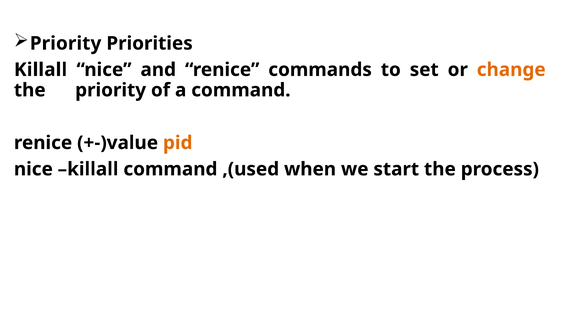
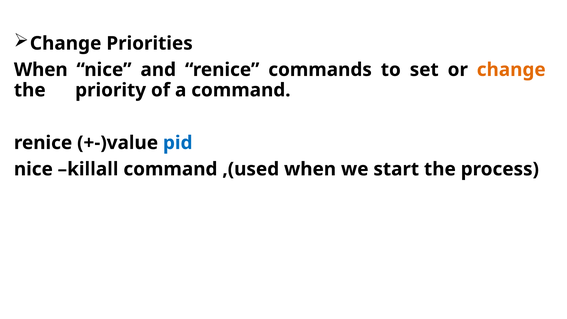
Priority: Priority -> Change (66, 43)
Killall: Killall -> When (41, 70)
pid colour: orange -> blue (178, 143)
